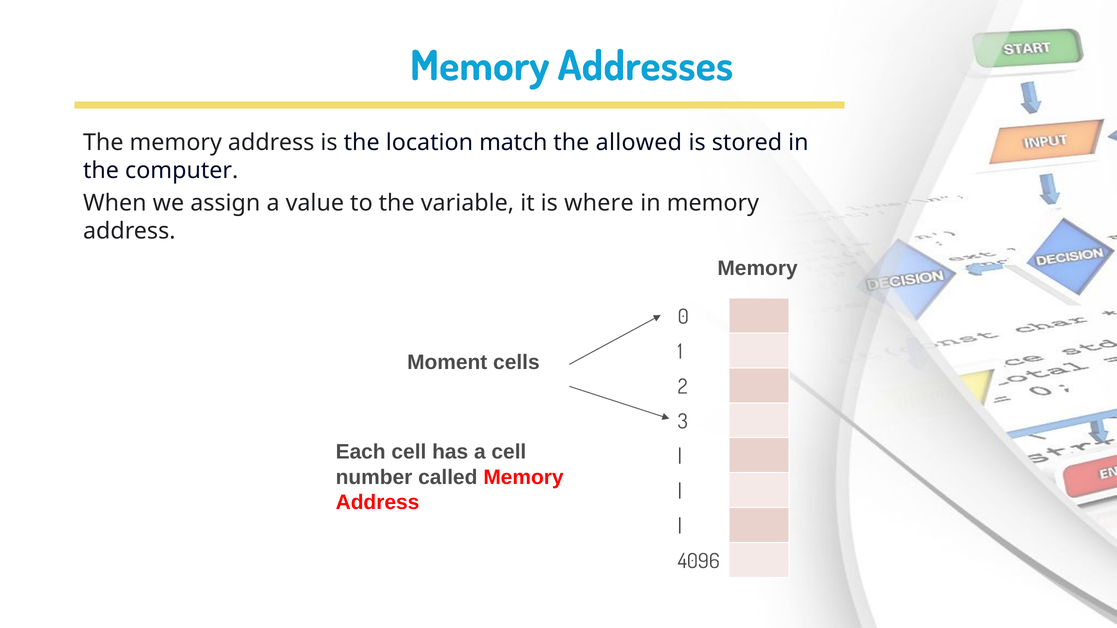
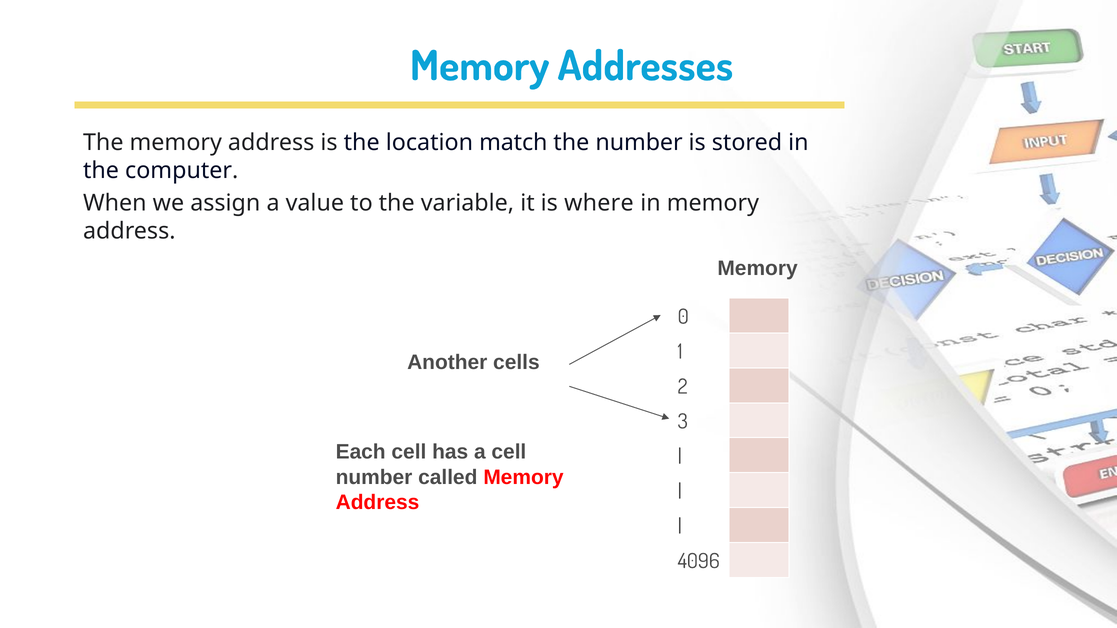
the allowed: allowed -> number (639, 143)
Moment: Moment -> Another (447, 363)
